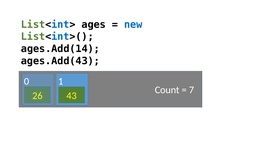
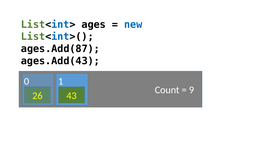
ages.Add(14: ages.Add(14 -> ages.Add(87 (60, 49)
7: 7 -> 9 (191, 90)
